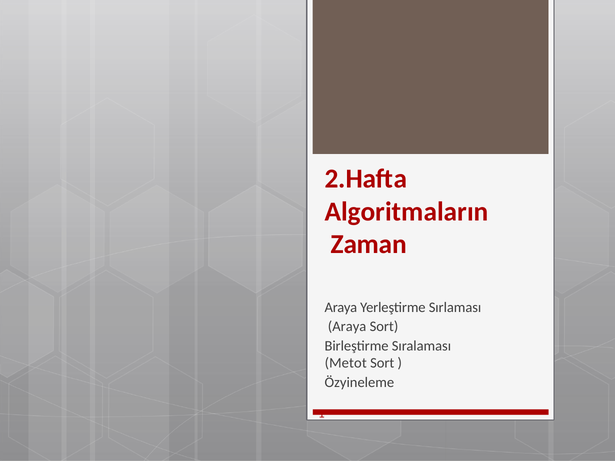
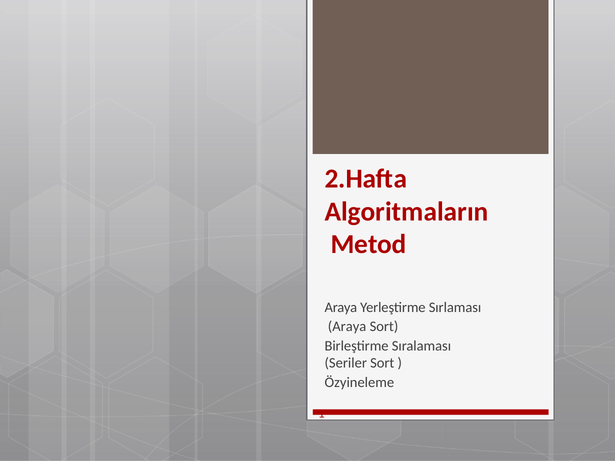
Zaman: Zaman -> Metod (369, 245)
Metot: Metot -> Seriler (346, 363)
